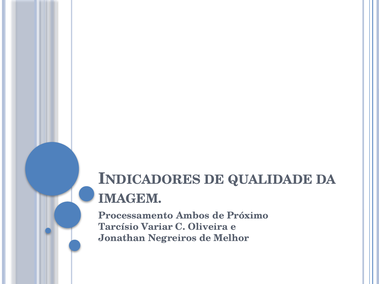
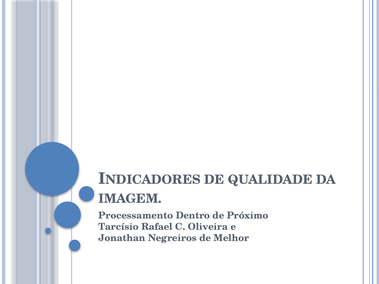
Ambos: Ambos -> Dentro (193, 216)
Variar: Variar -> Rafael (157, 227)
